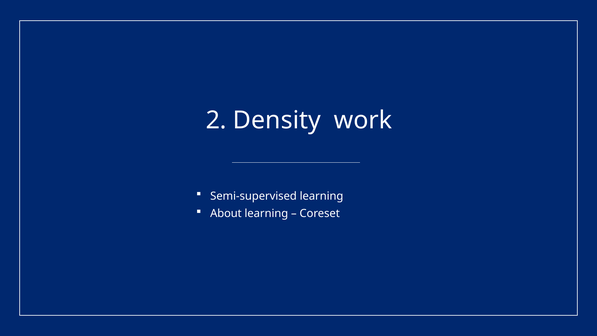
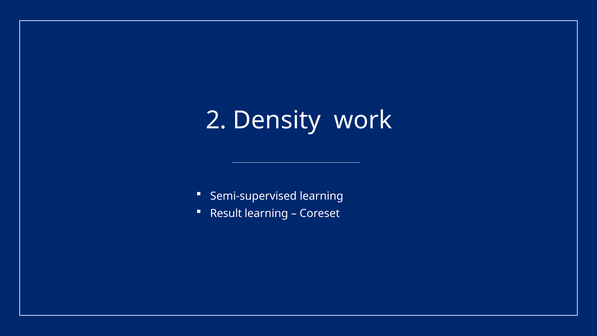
About: About -> Result (226, 213)
